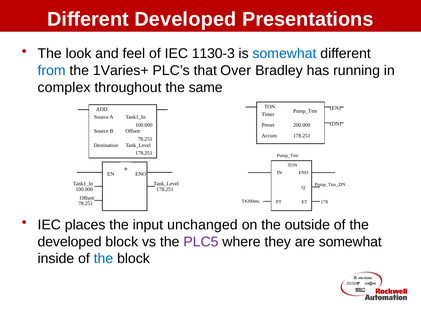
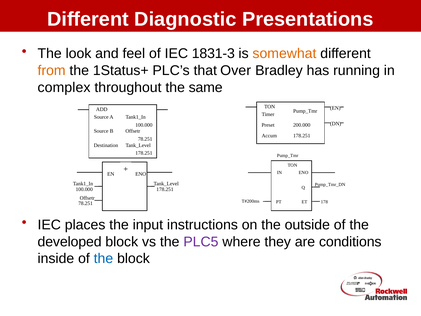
Different Developed: Developed -> Diagnostic (185, 19)
1130-3: 1130-3 -> 1831-3 (213, 54)
somewhat colour: blue -> orange (284, 54)
from colour: blue -> orange (52, 70)
1Varies+: 1Varies+ -> 1Status+ (121, 70)
unchanged: unchanged -> instructions (202, 225)
are somewhat: somewhat -> conditions (350, 242)
